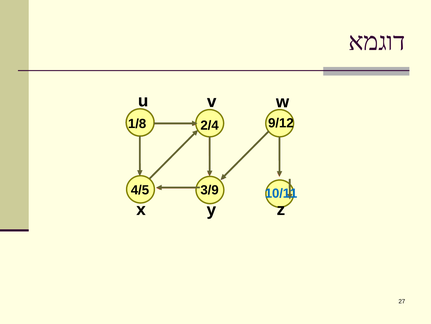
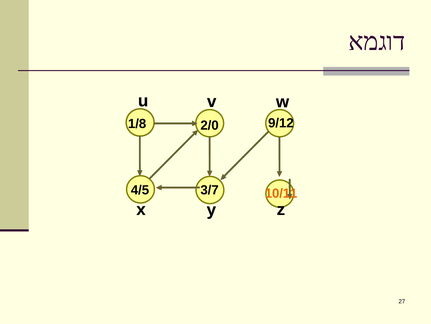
2/4: 2/4 -> 2/0 (210, 125)
3/9: 3/9 -> 3/7 (210, 190)
10/11 colour: blue -> orange (281, 193)
